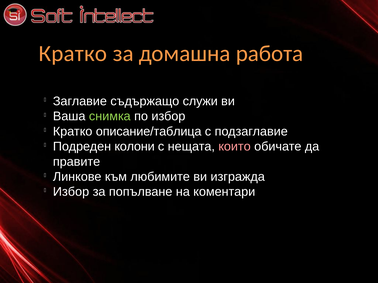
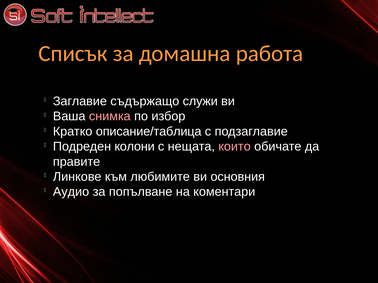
Кратко: Кратко -> Списък (73, 54)
снимка colour: light green -> pink (110, 117)
изгражда: изгражда -> основния (238, 177)
Избор: Избор -> Аудио (71, 192)
